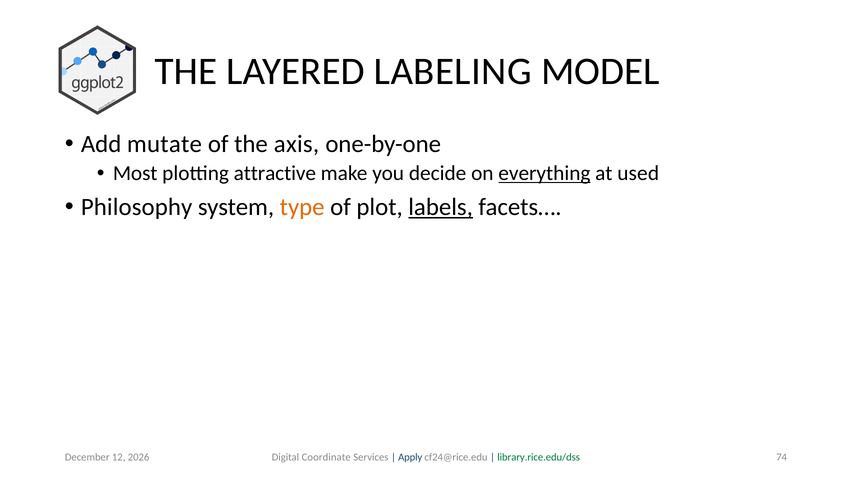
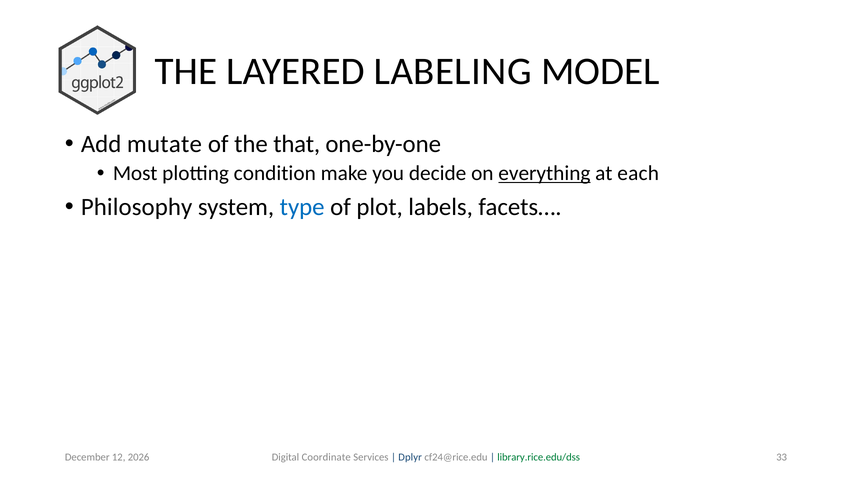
axis: axis -> that (297, 144)
attractive: attractive -> condition (275, 173)
used: used -> each (638, 173)
type colour: orange -> blue (302, 207)
labels underline: present -> none (441, 207)
74: 74 -> 33 (782, 458)
Apply: Apply -> Dplyr (410, 458)
